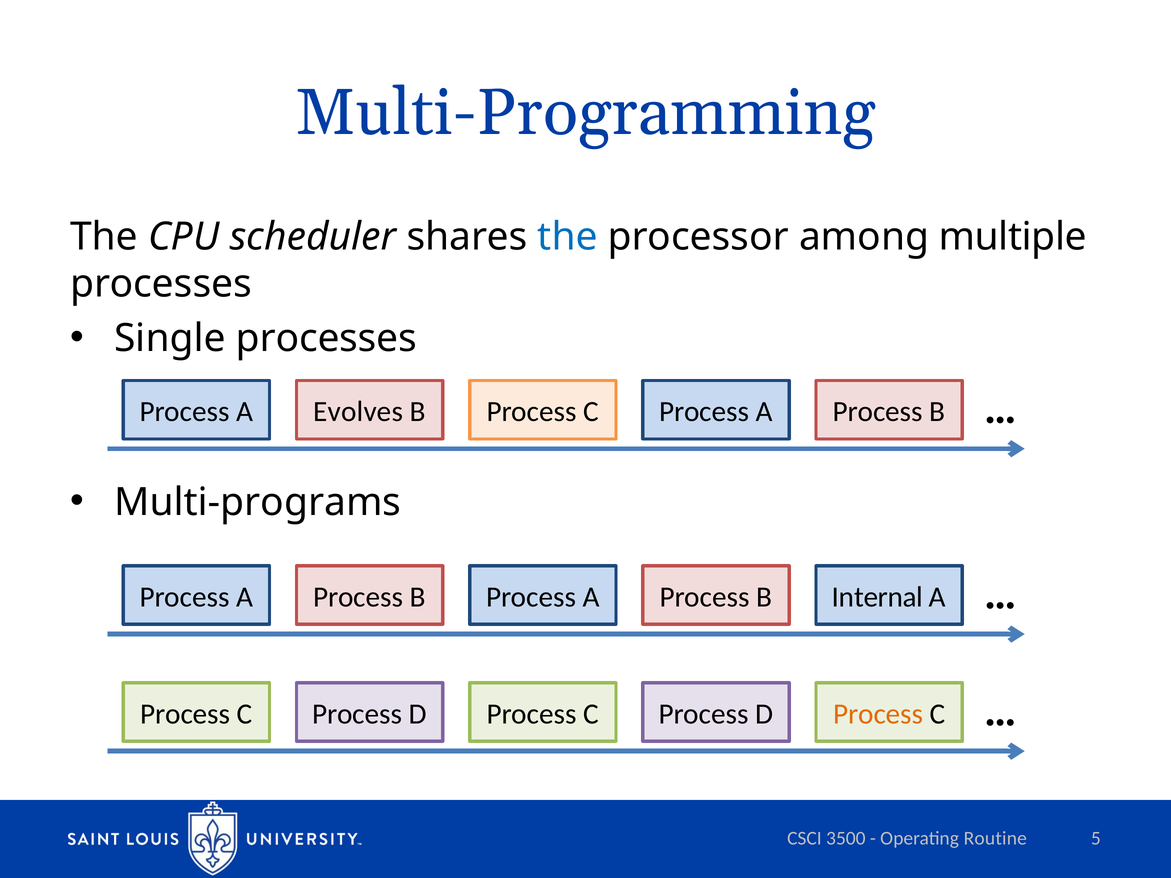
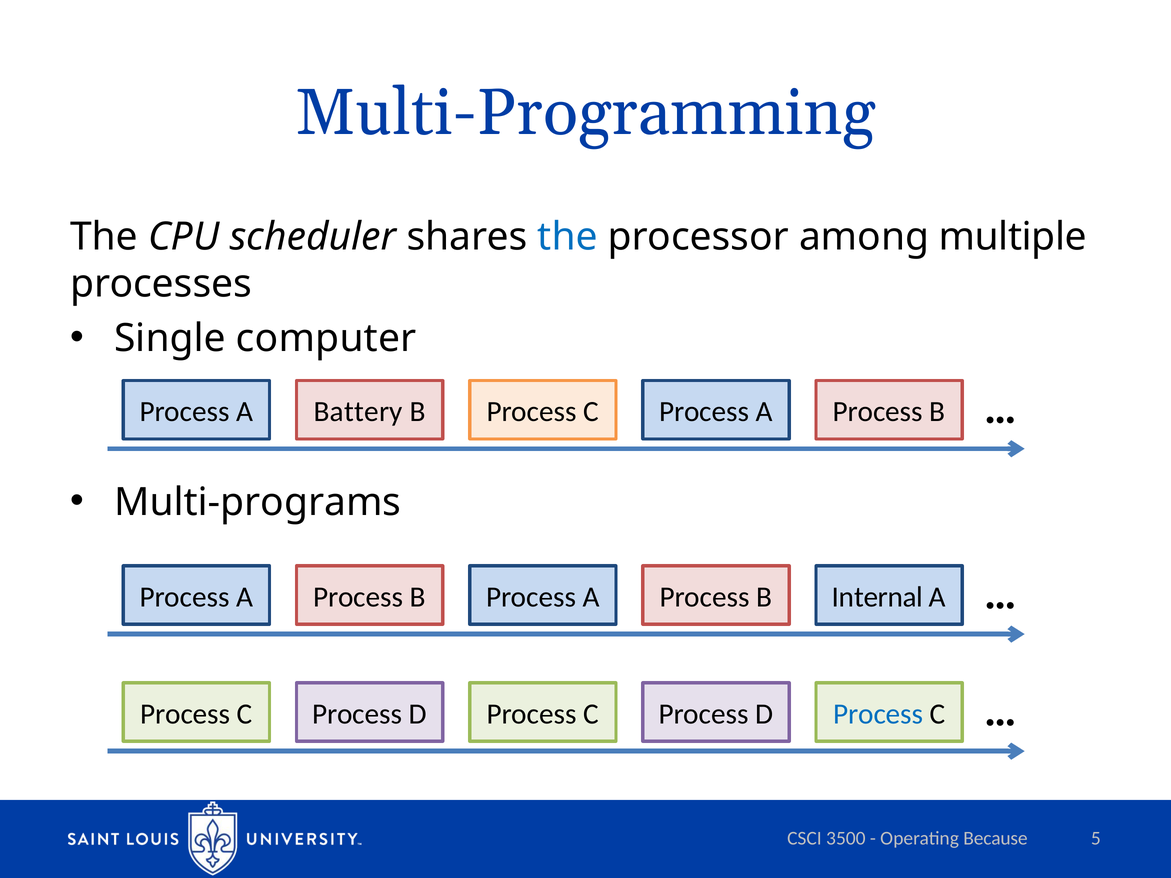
Single processes: processes -> computer (326, 338)
Evolves: Evolves -> Battery (358, 412)
Process colour: orange -> blue (878, 714)
Routine: Routine -> Because (995, 839)
